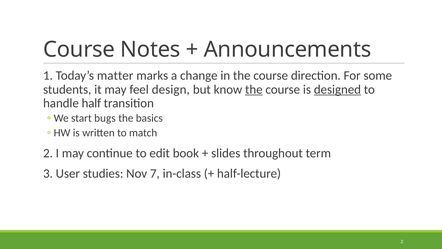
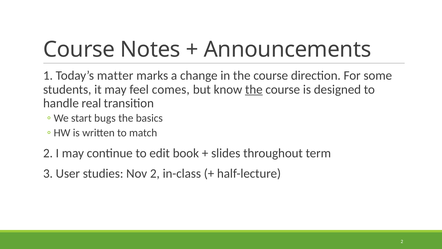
design: design -> comes (171, 89)
designed underline: present -> none (337, 89)
half: half -> real (91, 103)
Nov 7: 7 -> 2 (155, 173)
